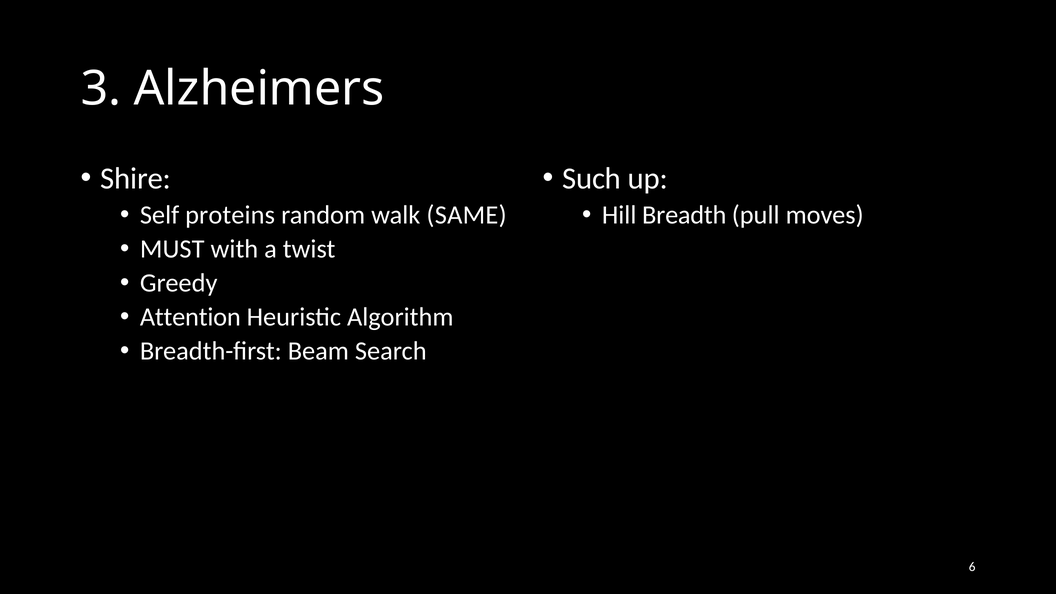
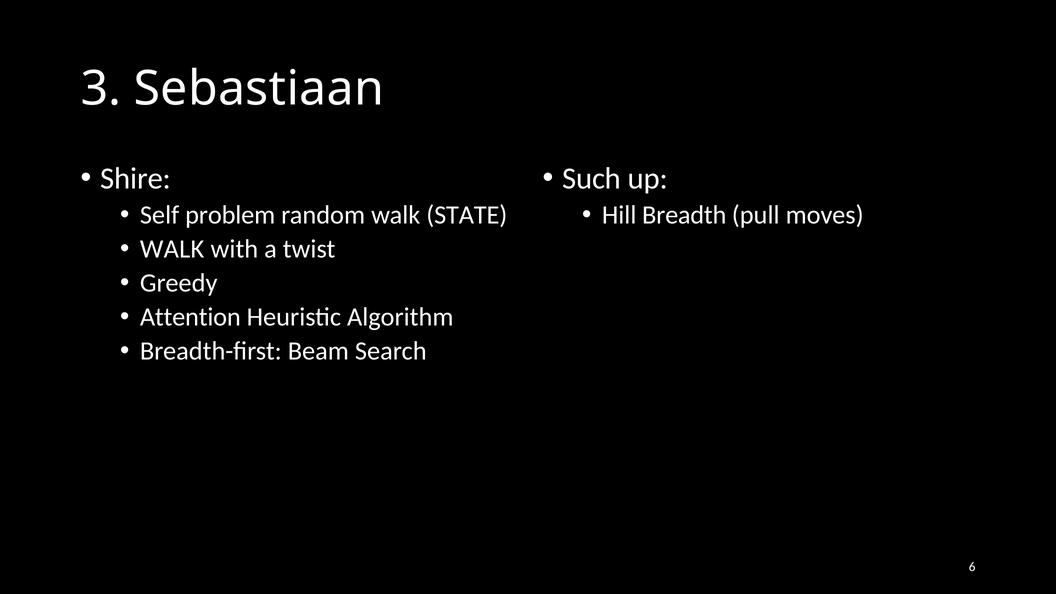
Alzheimers: Alzheimers -> Sebastiaan (259, 89)
proteins: proteins -> problem (230, 215)
SAME: SAME -> STATE (467, 215)
MUST: MUST -> WALK (172, 249)
